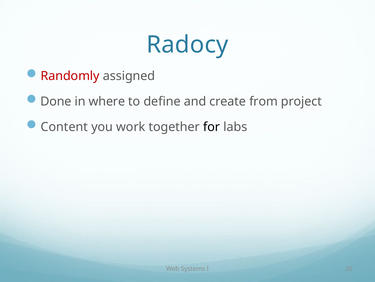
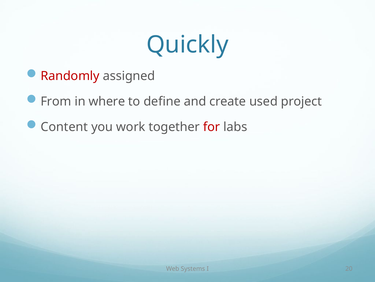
Radocy: Radocy -> Quickly (187, 45)
Done: Done -> From (56, 101)
from: from -> used (263, 101)
for colour: black -> red (212, 127)
